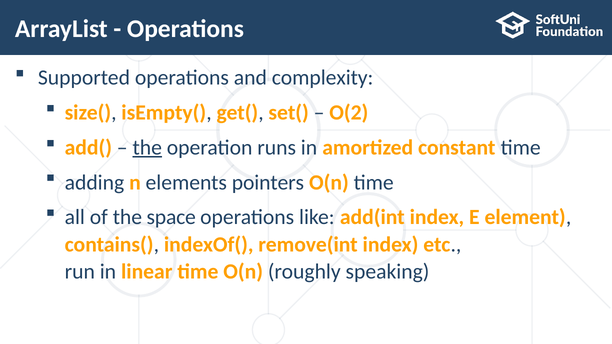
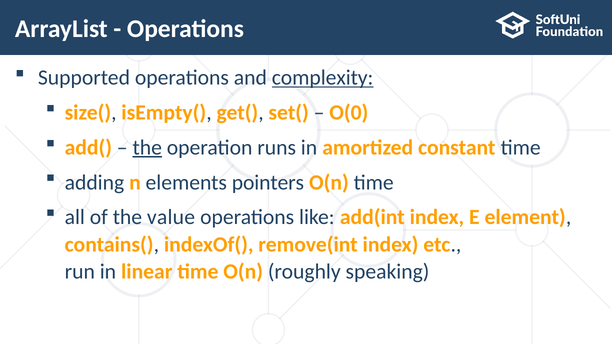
complexity underline: none -> present (323, 78)
O(2: O(2 -> O(0 (349, 113)
space: space -> value (171, 217)
